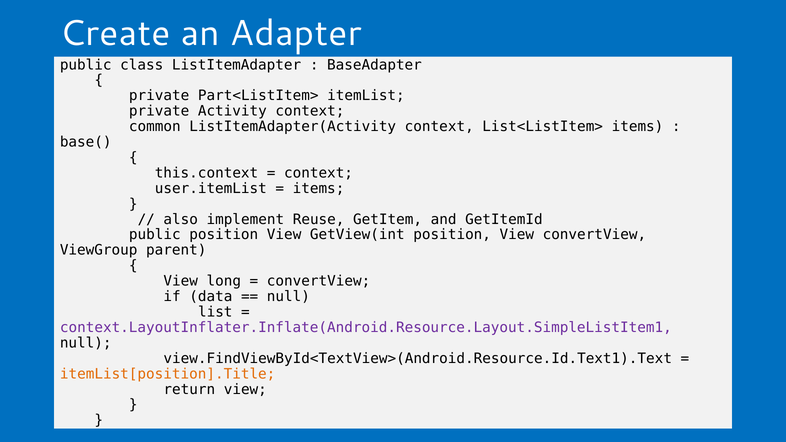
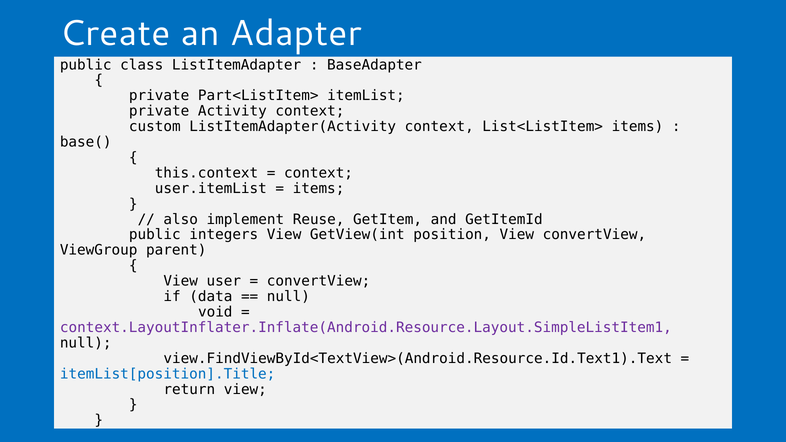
common: common -> custom (155, 127)
public position: position -> integers (224, 235)
long: long -> user (224, 281)
list: list -> void (215, 312)
itemList[position].Title colour: orange -> blue (168, 374)
